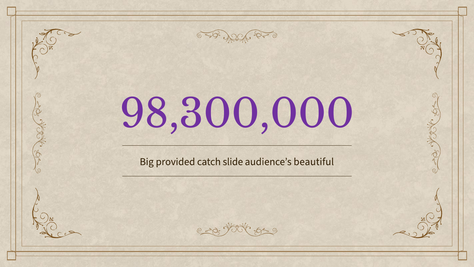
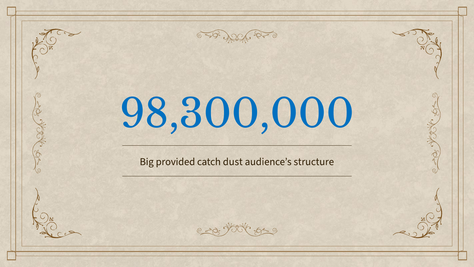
98,300,000 colour: purple -> blue (237, 114)
slide: slide -> dust (233, 161)
beautiful: beautiful -> structure (314, 161)
